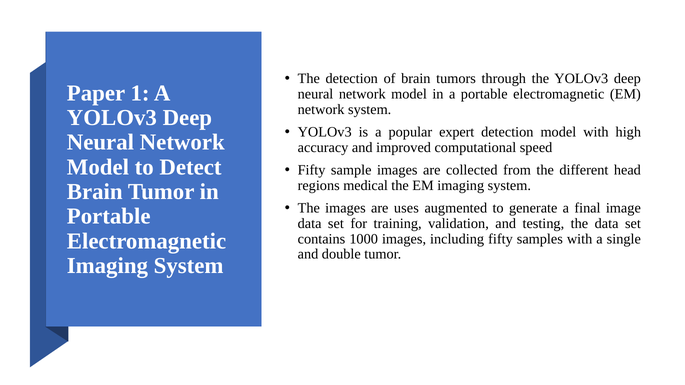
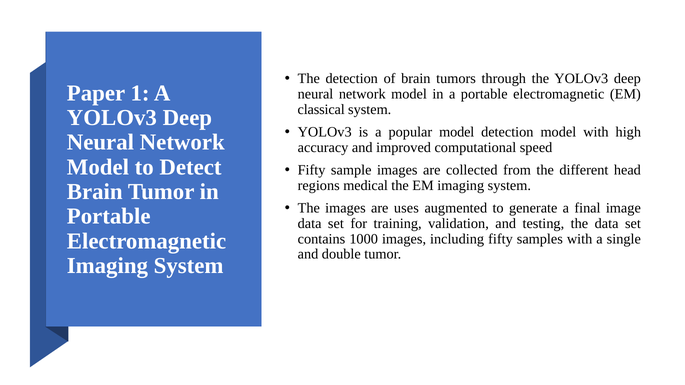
network: network -> classical (321, 110)
popular expert: expert -> model (457, 132)
